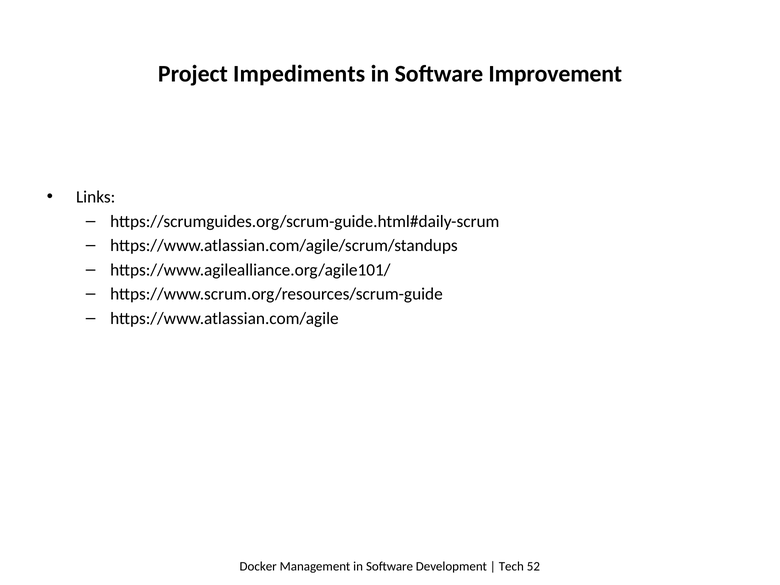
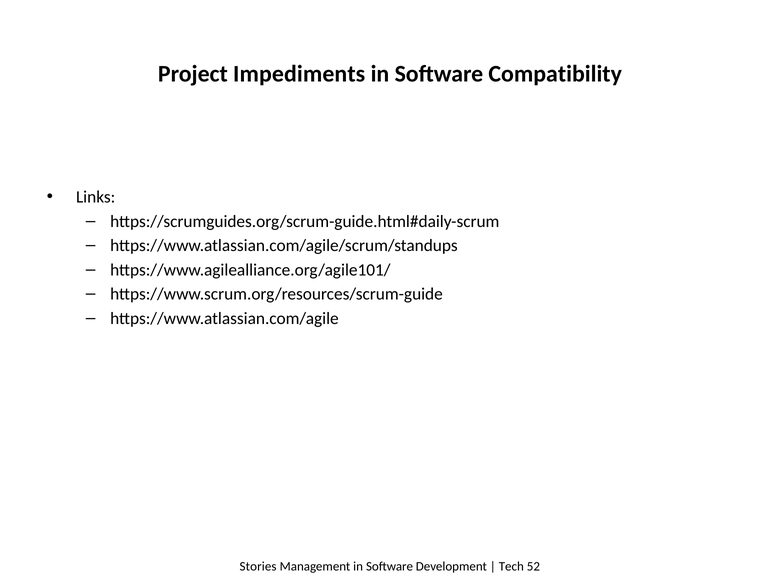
Improvement: Improvement -> Compatibility (555, 74)
Docker: Docker -> Stories (258, 566)
